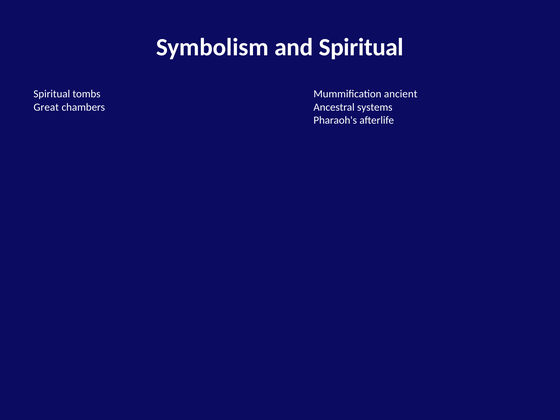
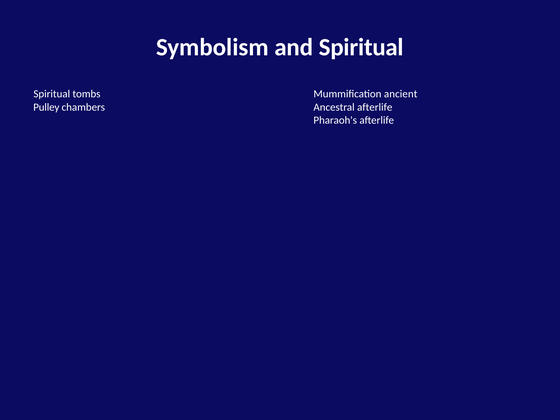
Great: Great -> Pulley (46, 107)
Ancestral systems: systems -> afterlife (375, 107)
